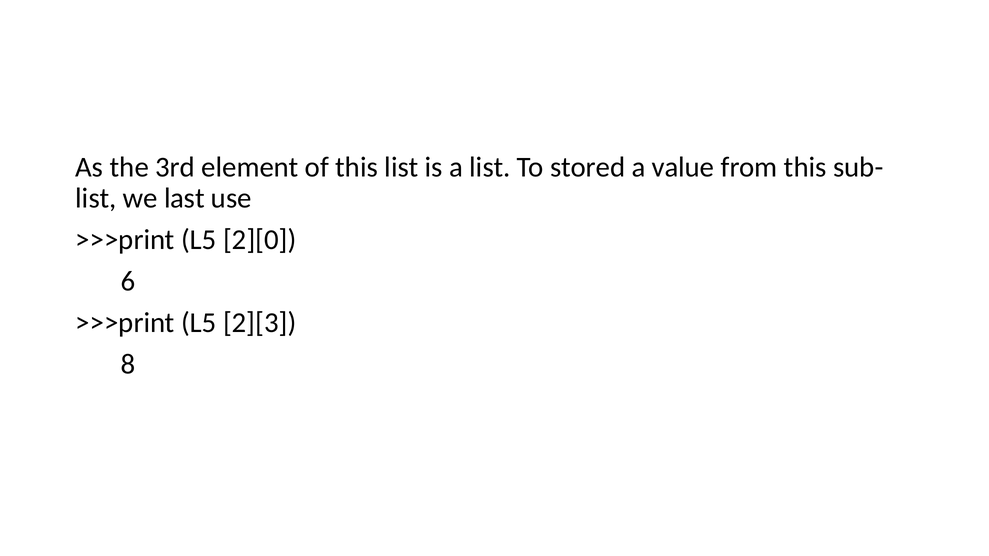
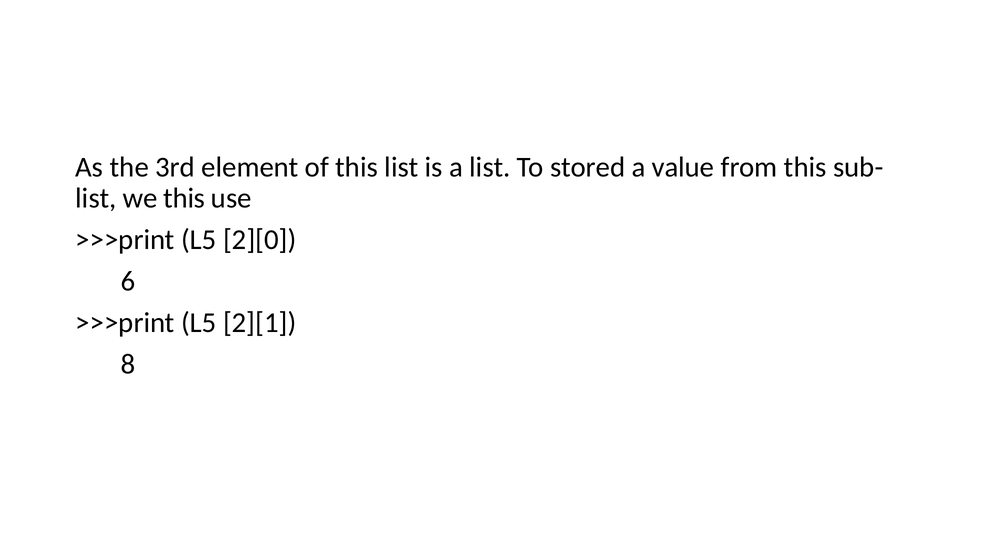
we last: last -> this (184, 198)
2][3: 2][3 -> 2][1 (260, 323)
